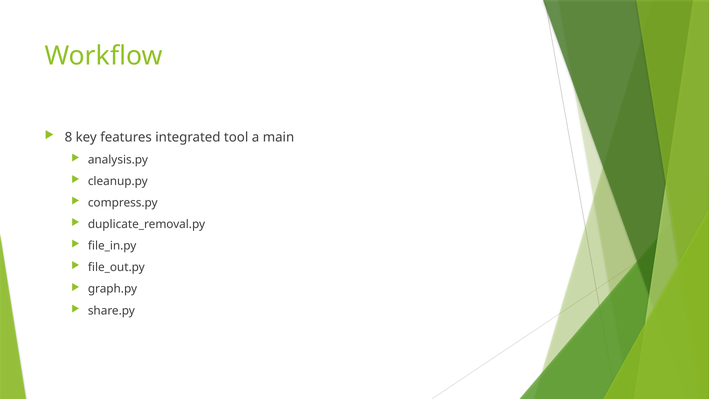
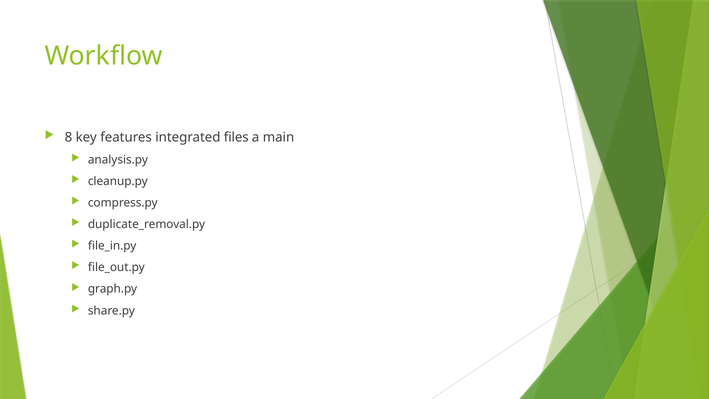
tool: tool -> files (236, 137)
